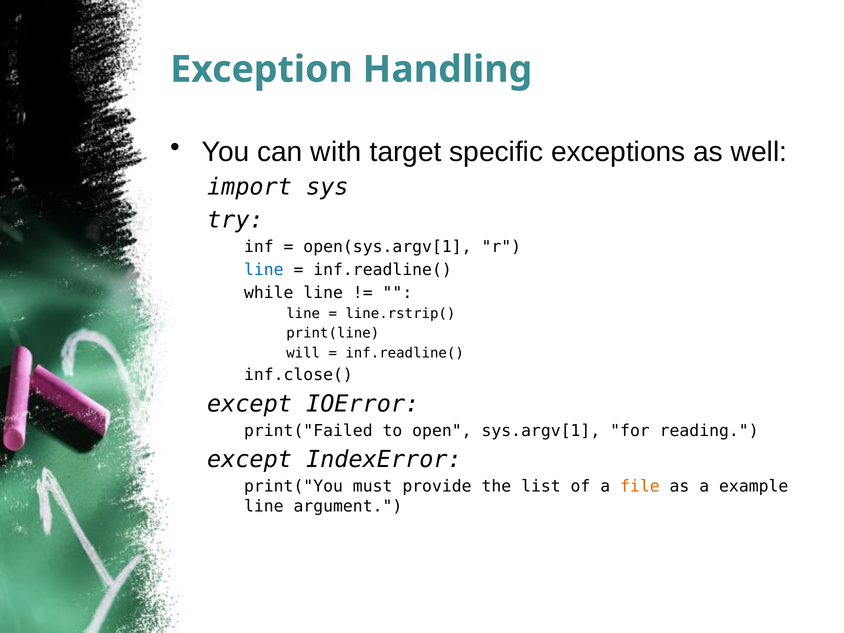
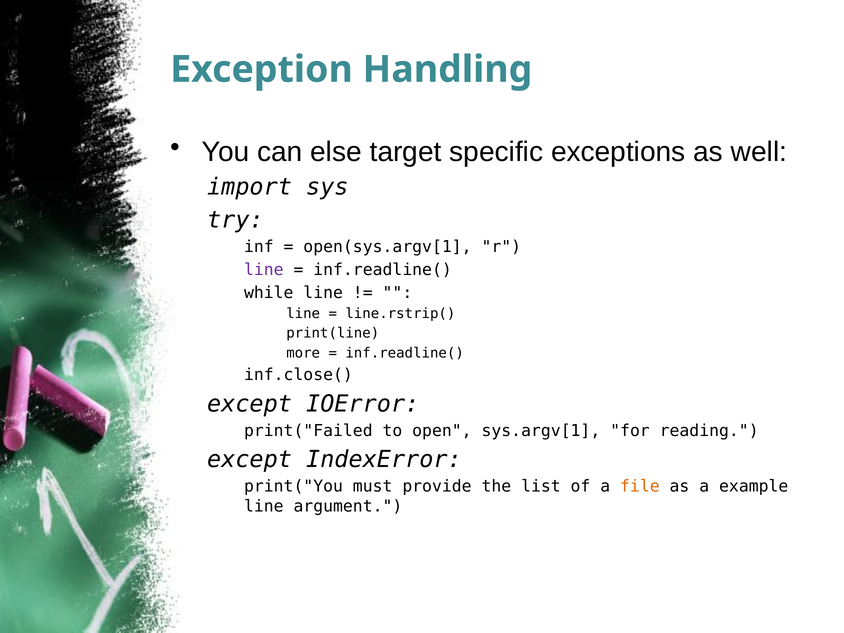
with: with -> else (336, 152)
line colour: blue -> purple (264, 270)
will: will -> more (303, 353)
